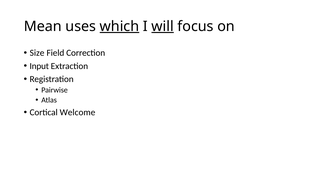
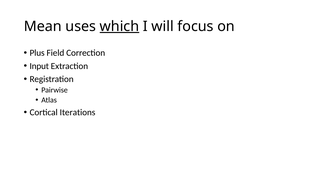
will underline: present -> none (163, 26)
Size: Size -> Plus (37, 53)
Welcome: Welcome -> Iterations (78, 112)
